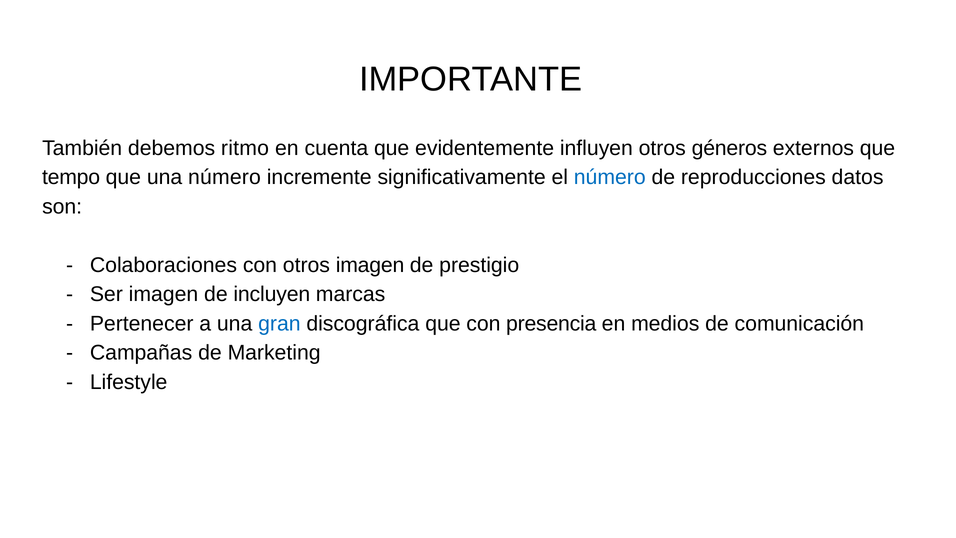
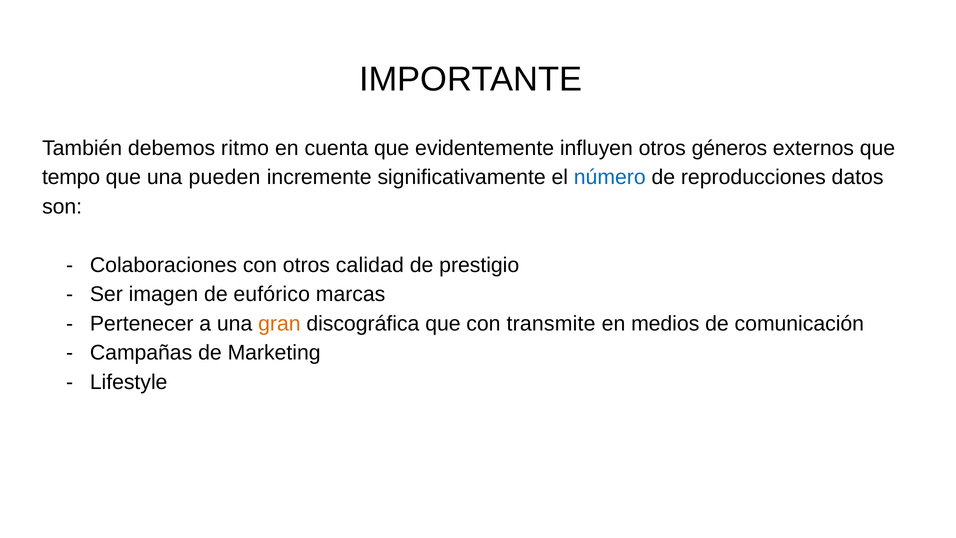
una número: número -> pueden (224, 177)
otros imagen: imagen -> calidad (370, 265)
incluyen: incluyen -> eufórico (272, 294)
gran colour: blue -> orange (279, 323)
presencia: presencia -> transmite (551, 323)
